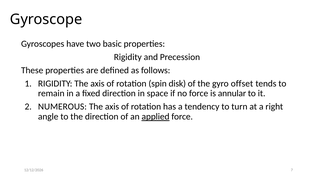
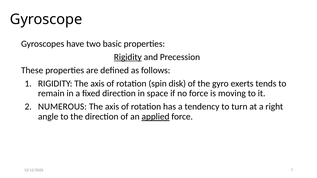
Rigidity underline: none -> present (128, 57)
offset: offset -> exerts (242, 84)
annular: annular -> moving (232, 94)
